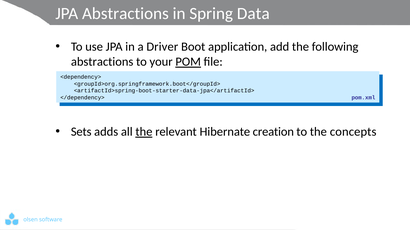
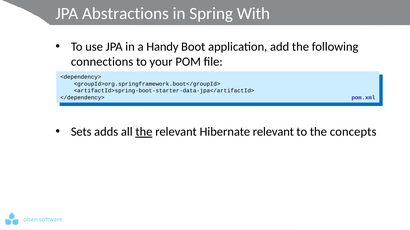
Data: Data -> With (253, 14)
Driver: Driver -> Handy (162, 47)
abstractions: abstractions -> connections (102, 62)
POM underline: present -> none (188, 62)
Hibernate creation: creation -> relevant (273, 132)
